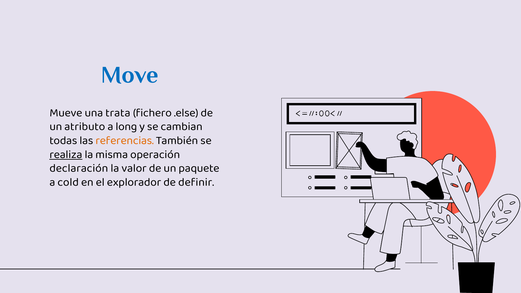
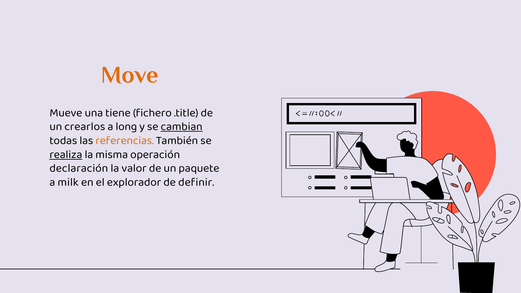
Move colour: blue -> orange (130, 75)
trata: trata -> tiene (118, 113)
.else: .else -> .title (186, 113)
atributo: atributo -> crearlos (85, 127)
cambian underline: none -> present (182, 127)
cold: cold -> milk (68, 182)
